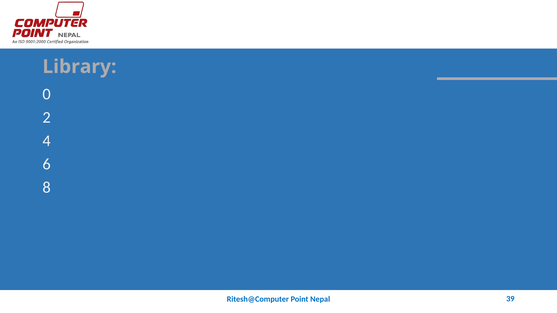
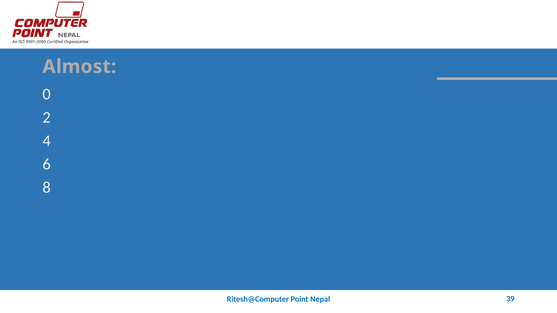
Library: Library -> Almost (79, 67)
